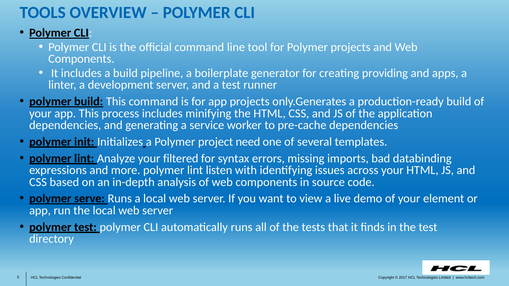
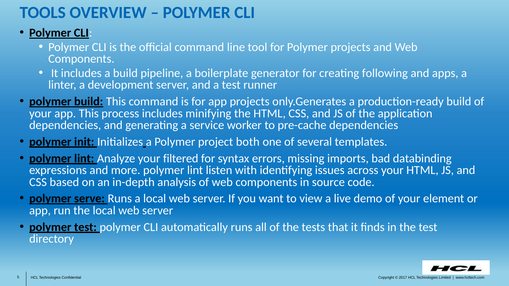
providing: providing -> following (385, 73)
need: need -> both (248, 142)
